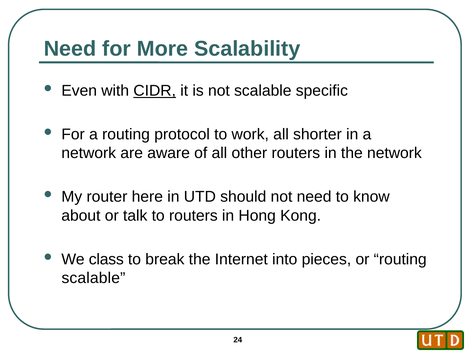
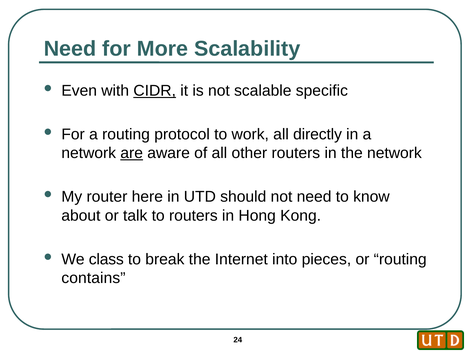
shorter: shorter -> directly (318, 135)
are underline: none -> present (132, 154)
scalable: scalable -> contains (93, 279)
